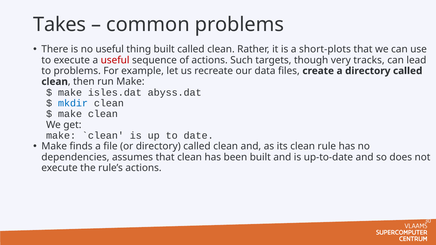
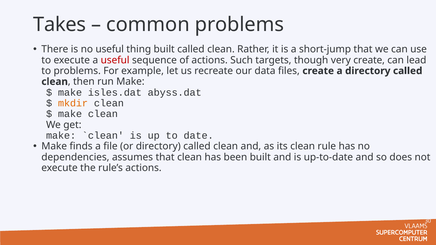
short-plots: short-plots -> short-jump (325, 49)
very tracks: tracks -> create (369, 60)
mkdir colour: blue -> orange (73, 103)
